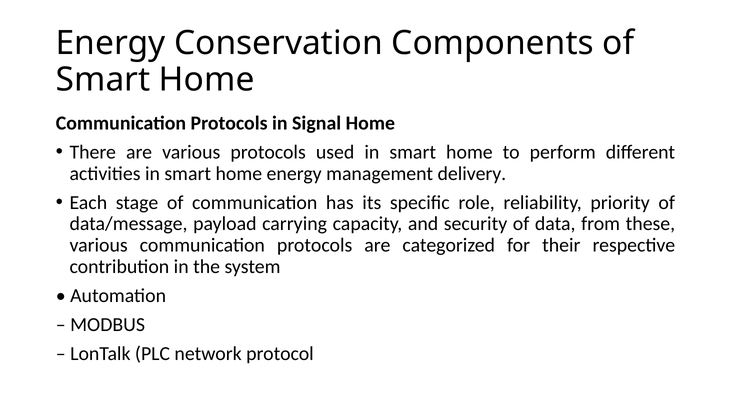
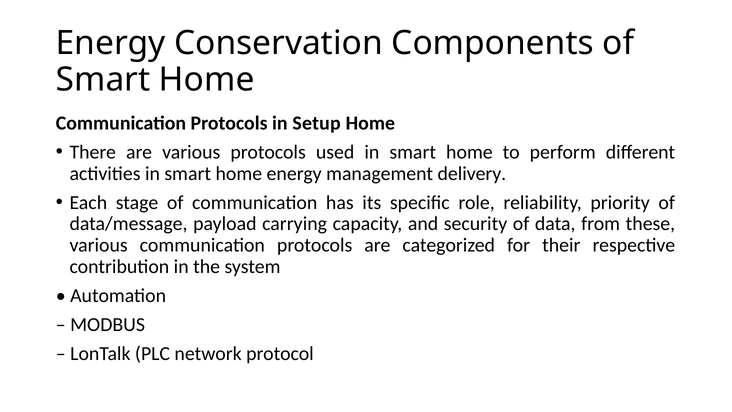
Signal: Signal -> Setup (317, 123)
